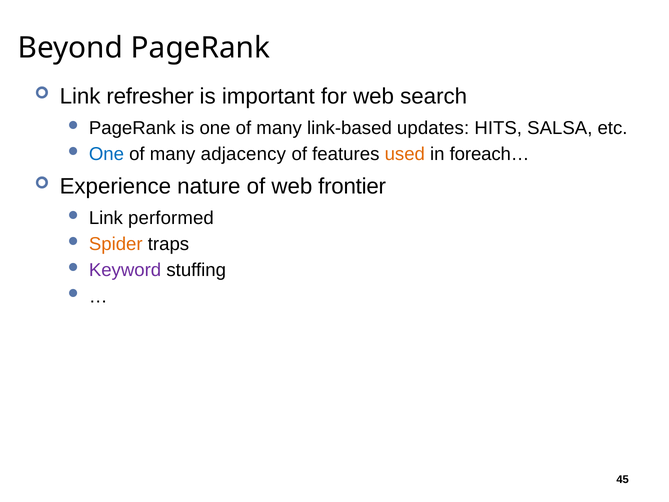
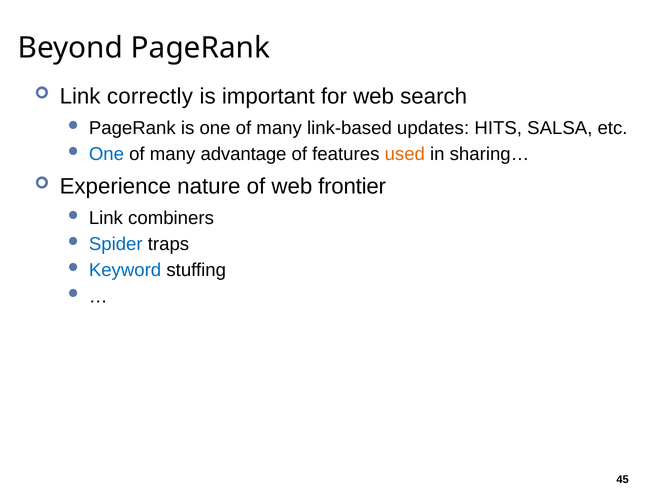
refresher: refresher -> correctly (150, 96)
adjacency: adjacency -> advantage (243, 154)
foreach…: foreach… -> sharing… (489, 154)
performed: performed -> combiners (171, 218)
Spider colour: orange -> blue (116, 244)
Keyword colour: purple -> blue (125, 270)
